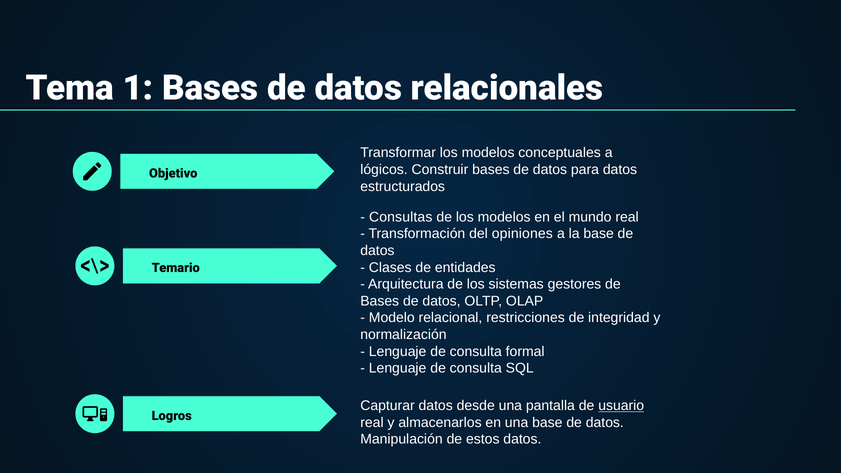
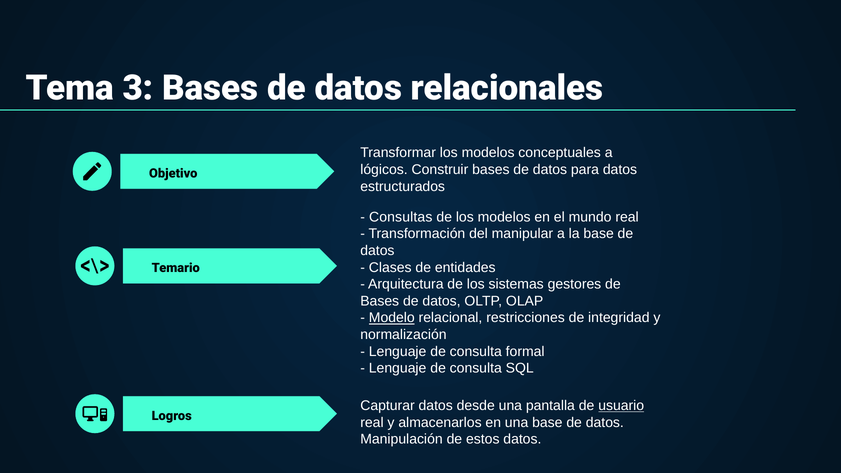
1: 1 -> 3 (138, 88)
opiniones: opiniones -> manipular (522, 234)
Modelo underline: none -> present (392, 318)
